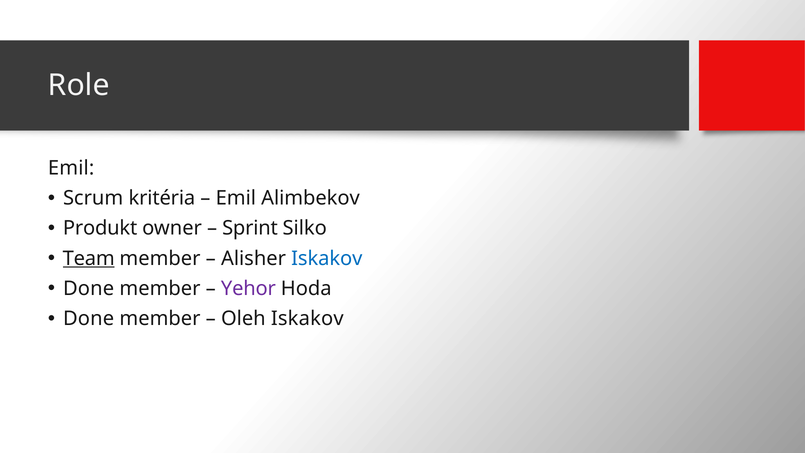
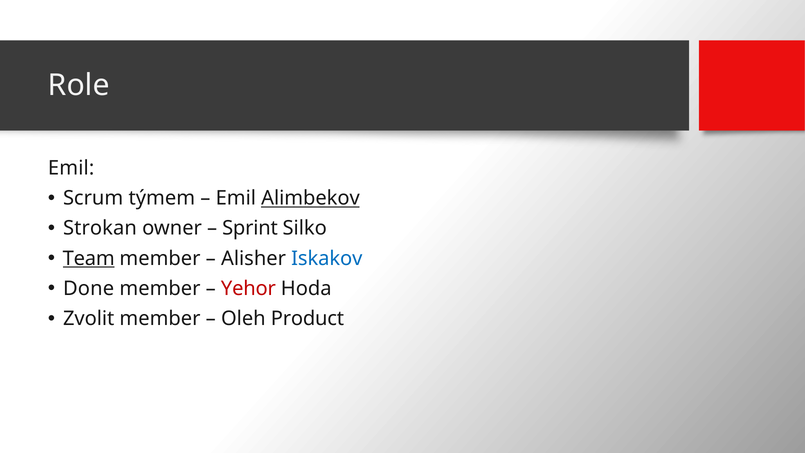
kritéria: kritéria -> týmem (162, 198)
Alimbekov underline: none -> present (311, 198)
Produkt: Produkt -> Strokan (100, 228)
Yehor colour: purple -> red (248, 288)
Done: Done -> Zvolit (89, 319)
Oleh Iskakov: Iskakov -> Product (307, 319)
